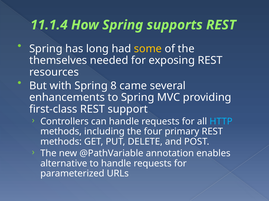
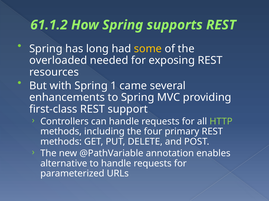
11.1.4: 11.1.4 -> 61.1.2 (49, 25)
themselves: themselves -> overloaded (58, 61)
8: 8 -> 1 (114, 86)
HTTP colour: light blue -> light green (221, 122)
